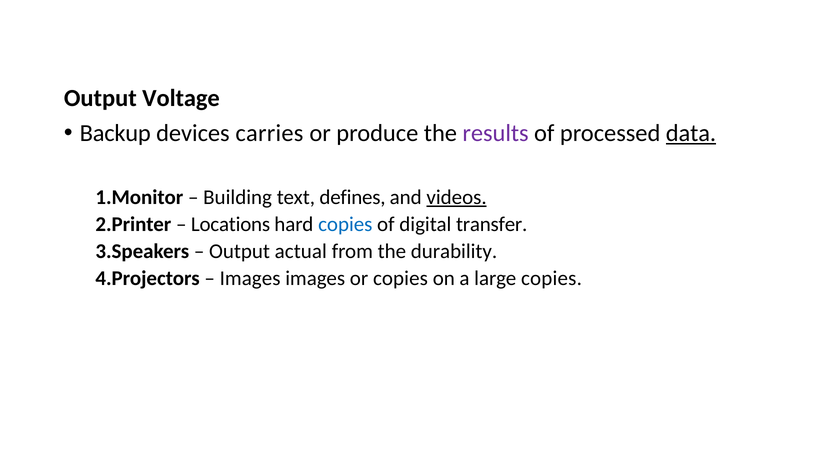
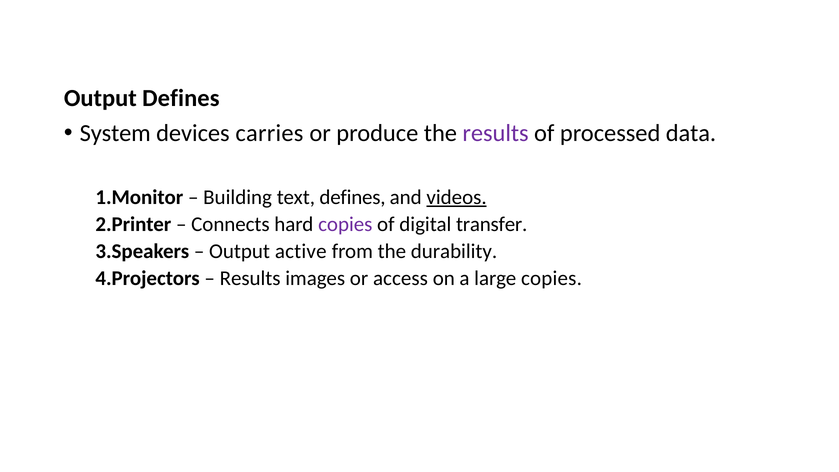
Output Voltage: Voltage -> Defines (181, 98)
Backup: Backup -> System (115, 133)
data underline: present -> none (691, 133)
Locations: Locations -> Connects (230, 224)
copies colour: blue -> purple (345, 224)
actual: actual -> active (301, 251)
Images: Images -> Results (250, 278)
or copies: copies -> access (400, 278)
